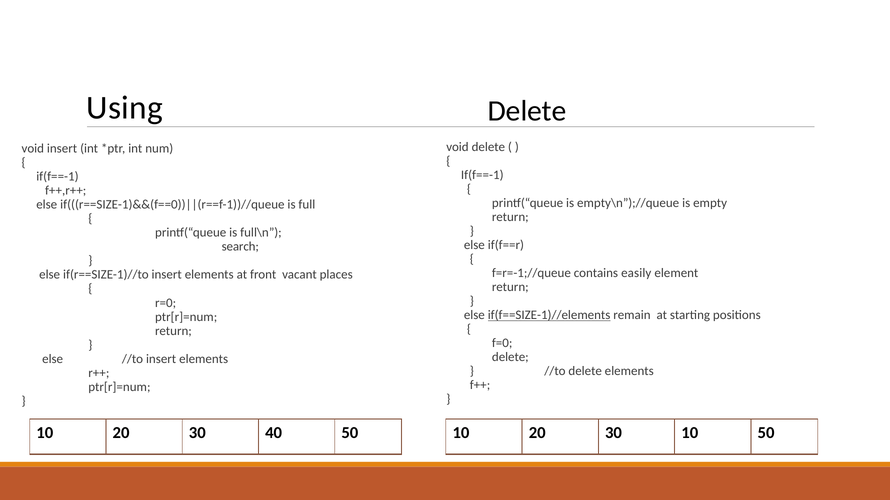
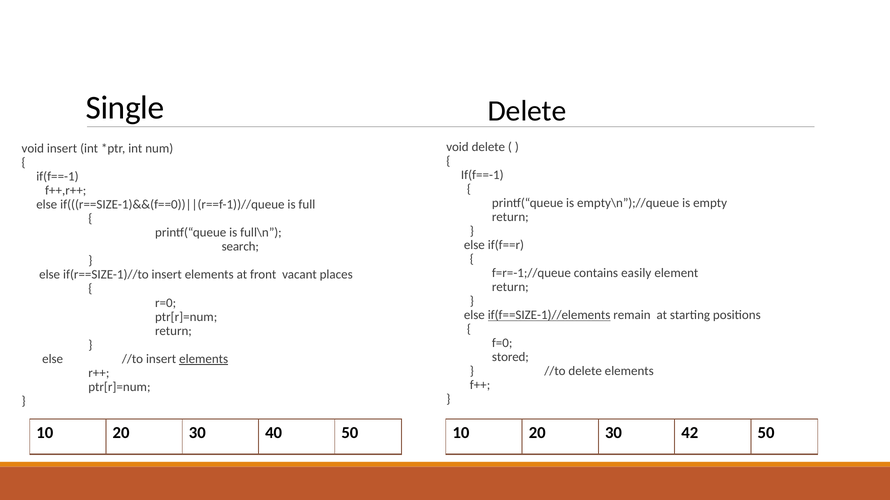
Using: Using -> Single (125, 108)
delete: delete -> stored (510, 358)
elements underline: none -> present (204, 359)
30 10: 10 -> 42 (690, 433)
